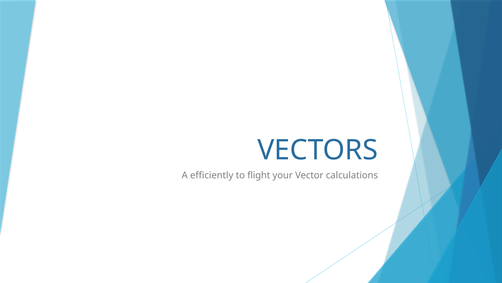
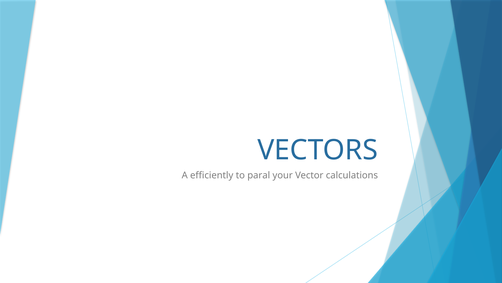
flight: flight -> paral (259, 175)
